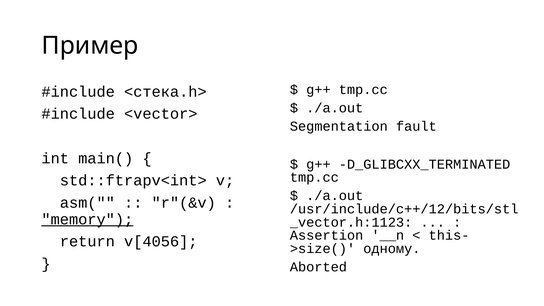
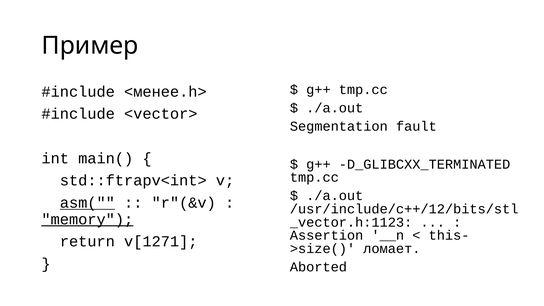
<стека.h>: <стека.h> -> <менее.h> (165, 92)
asm( underline: none -> present (87, 203)
v[4056: v[4056 -> v[1271 (161, 241)
одному: одному -> ломает (392, 249)
